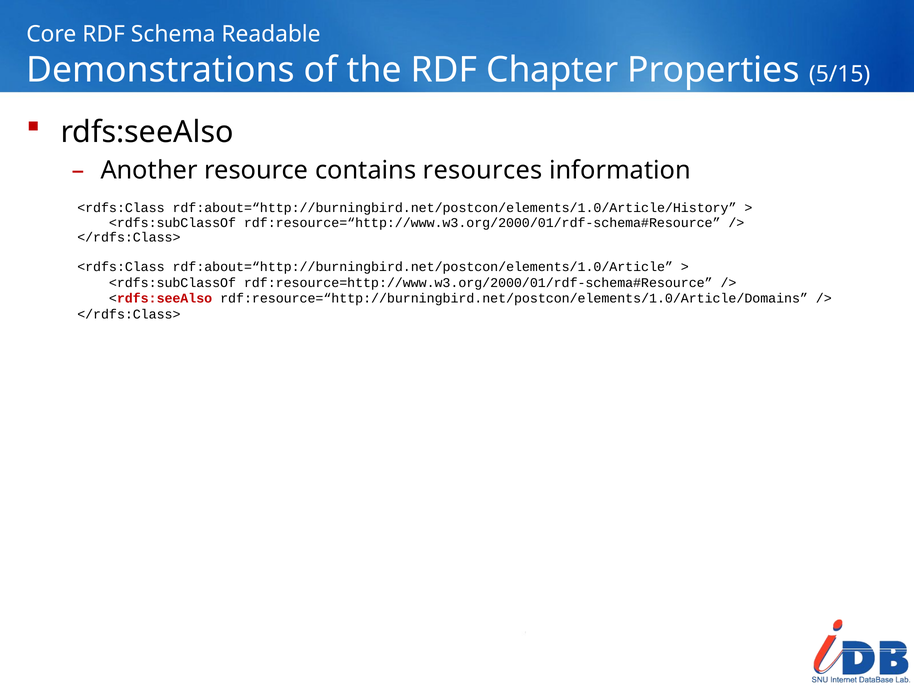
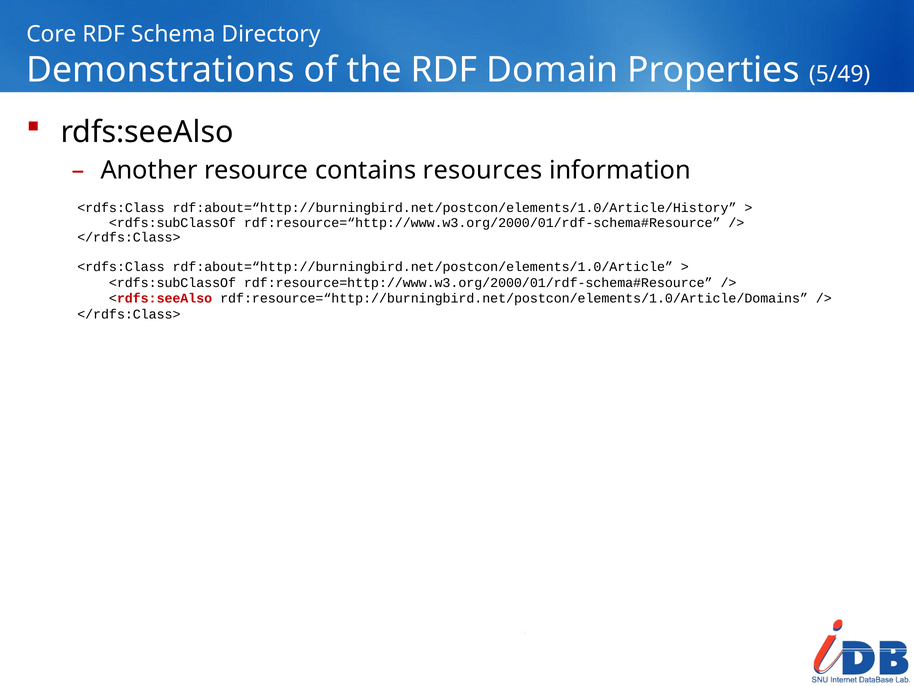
Readable: Readable -> Directory (271, 34)
Chapter: Chapter -> Domain (552, 70)
5/15: 5/15 -> 5/49 (840, 74)
